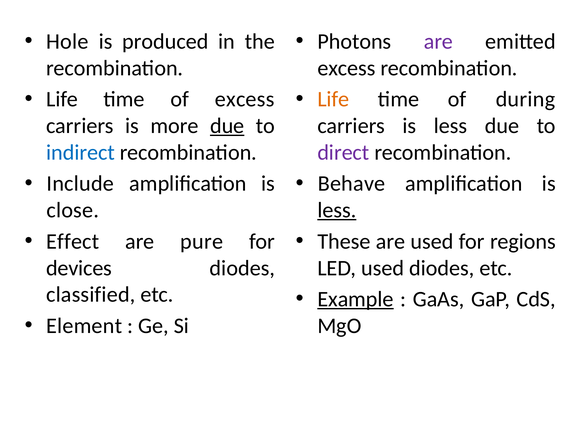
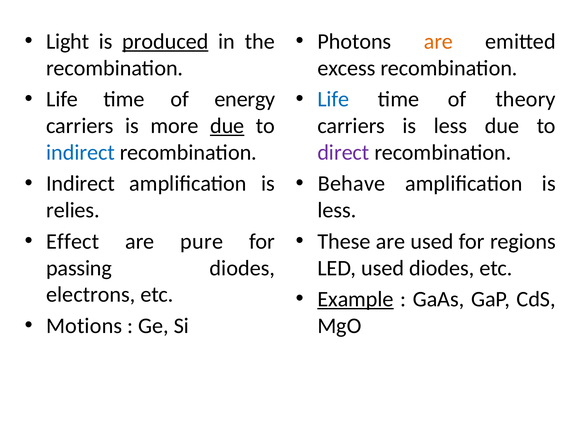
Hole: Hole -> Light (68, 42)
produced underline: none -> present (165, 42)
are colour: purple -> orange (438, 42)
of excess: excess -> energy (245, 99)
Life colour: orange -> blue (333, 99)
during: during -> theory (525, 99)
Include: Include -> Indirect (80, 184)
close: close -> relies (73, 210)
less underline: present -> none (337, 210)
devices: devices -> passing (79, 268)
classified: classified -> electrons (91, 295)
Element: Element -> Motions (84, 326)
